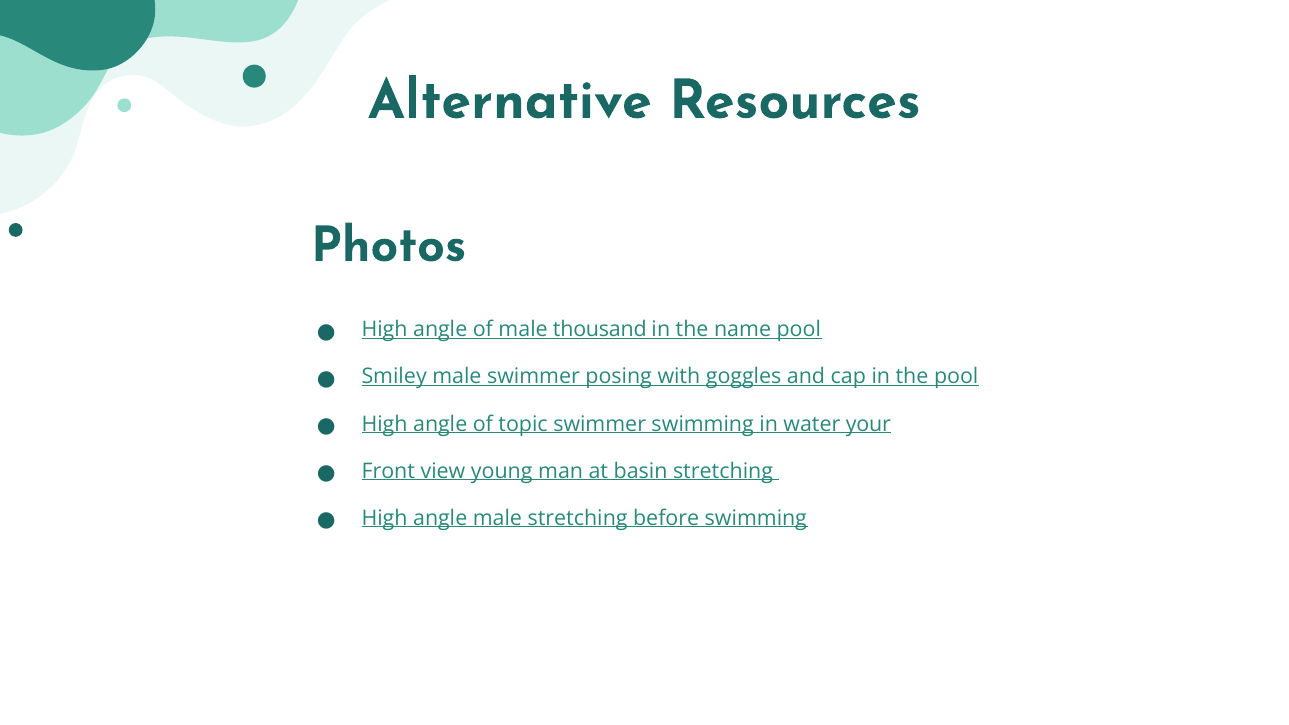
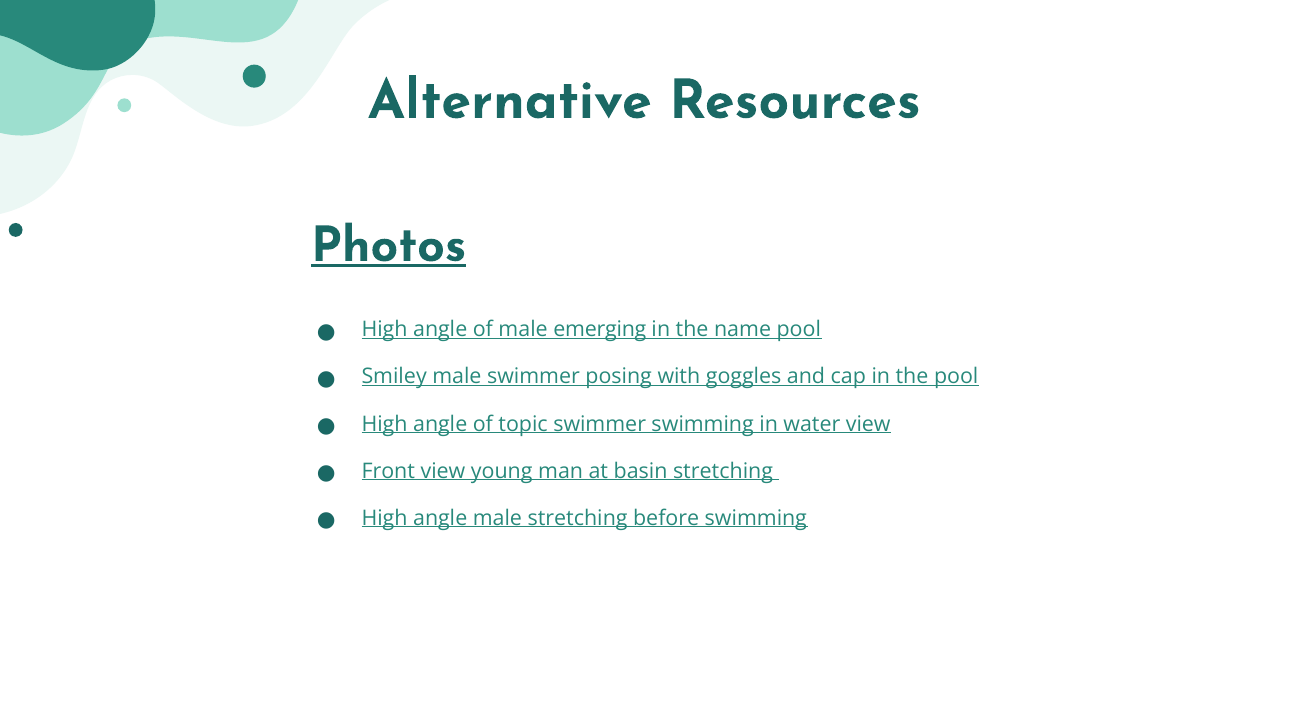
Photos underline: none -> present (389, 245)
thousand: thousand -> emerging (600, 330)
water your: your -> view (868, 424)
